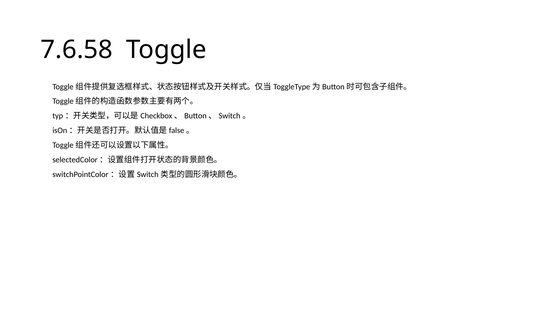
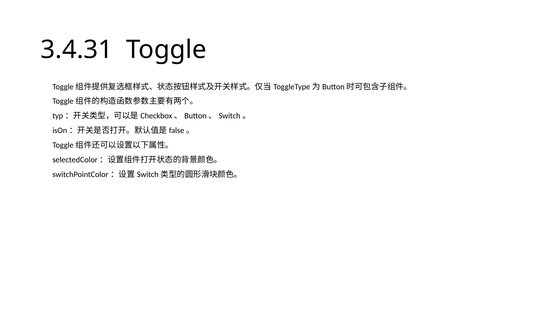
7.6.58: 7.6.58 -> 3.4.31 (77, 50)
